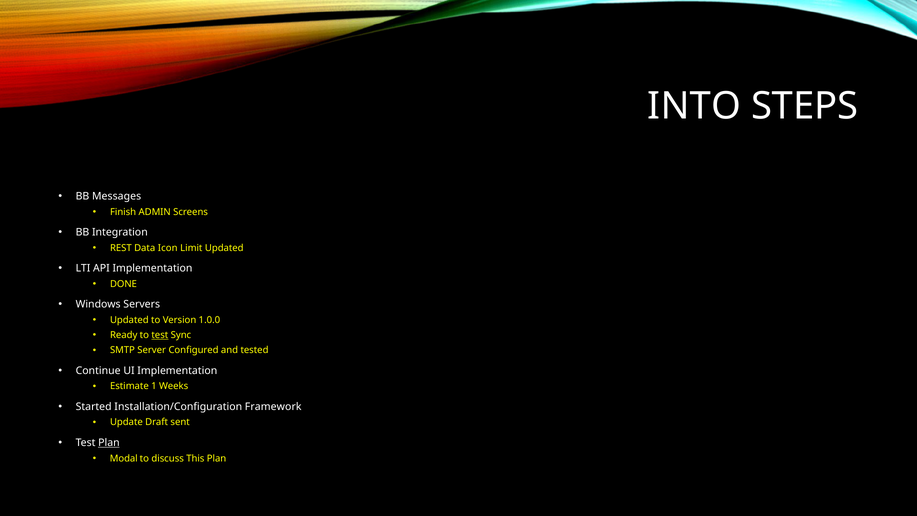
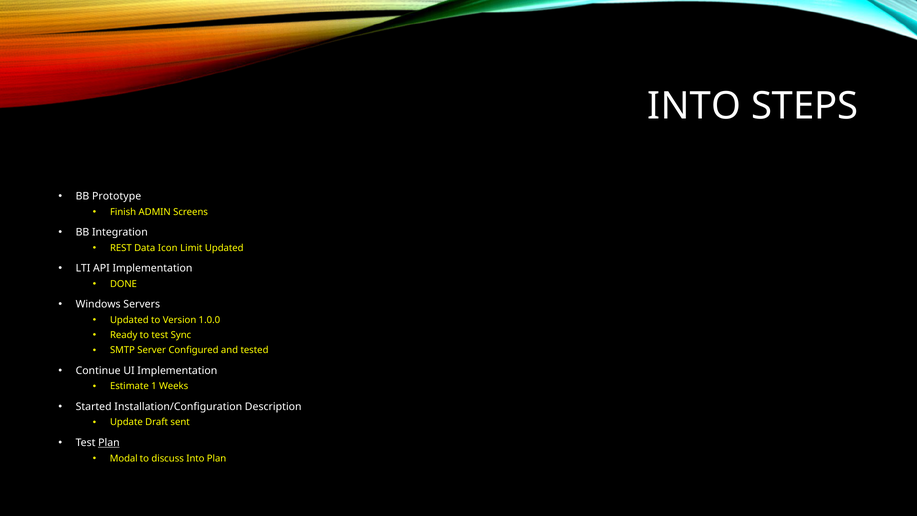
Messages: Messages -> Prototype (117, 196)
test underline: present -> none (160, 335)
Framework: Framework -> Description (273, 407)
discuss This: This -> Into (195, 458)
